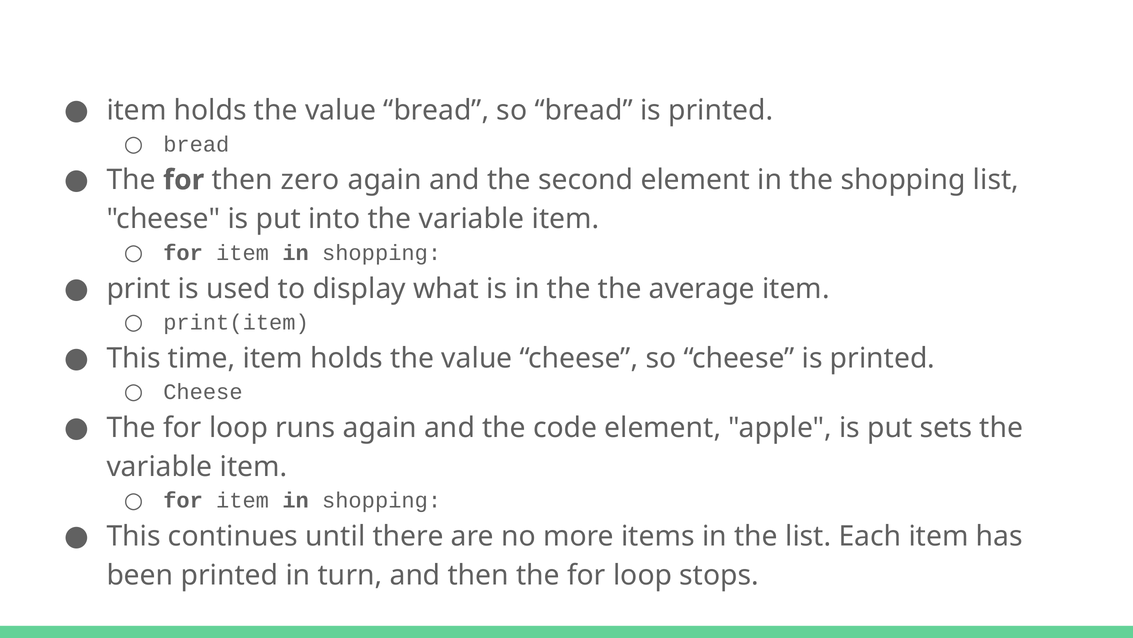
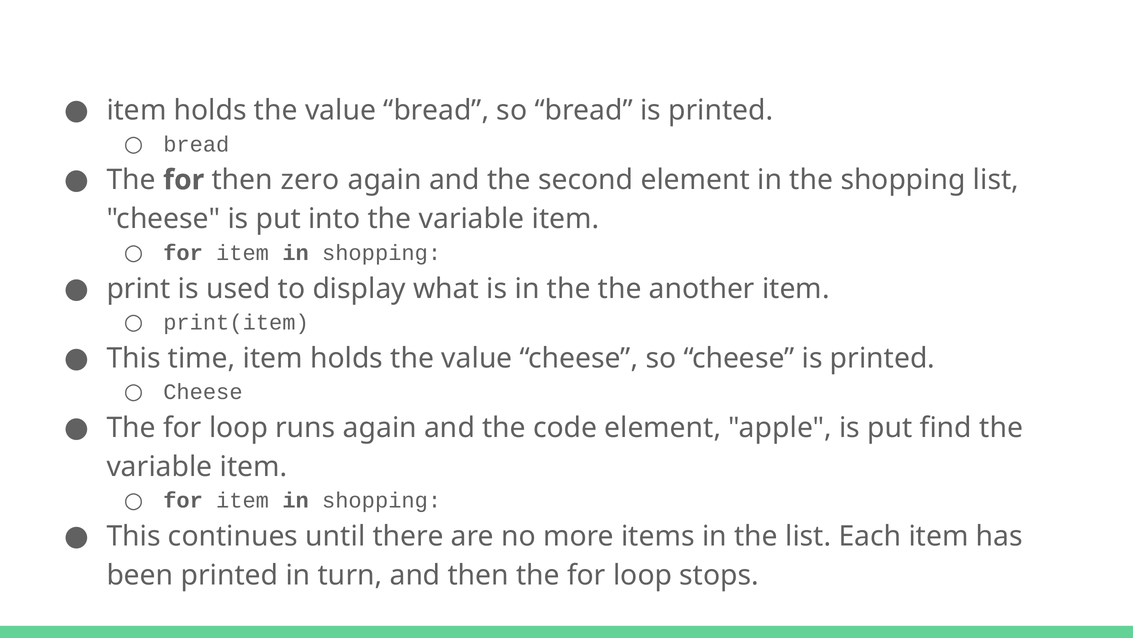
average: average -> another (702, 288)
sets: sets -> find (946, 427)
